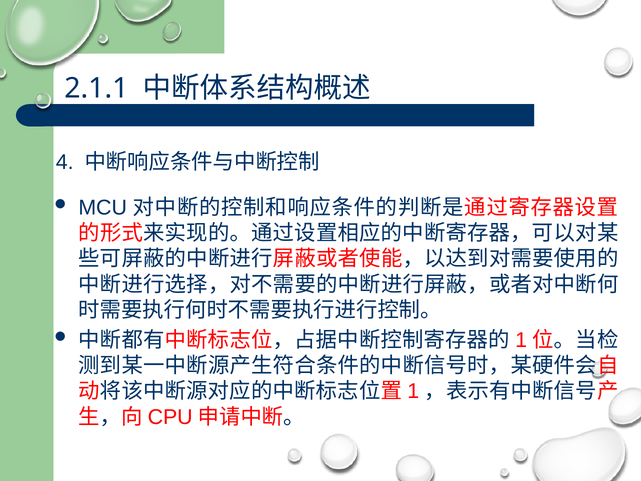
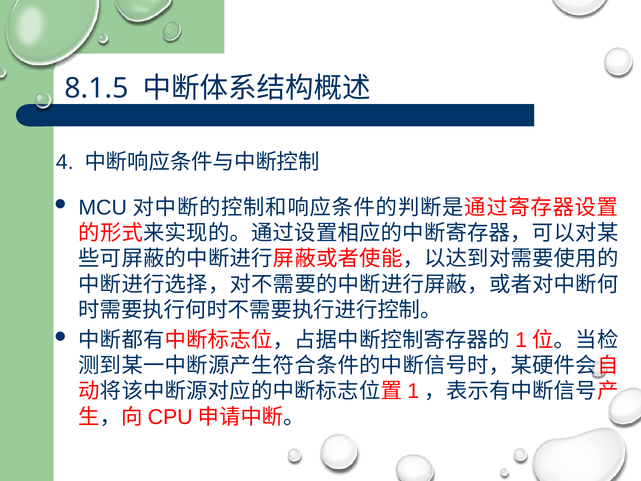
2.1.1: 2.1.1 -> 8.1.5 (96, 88)
